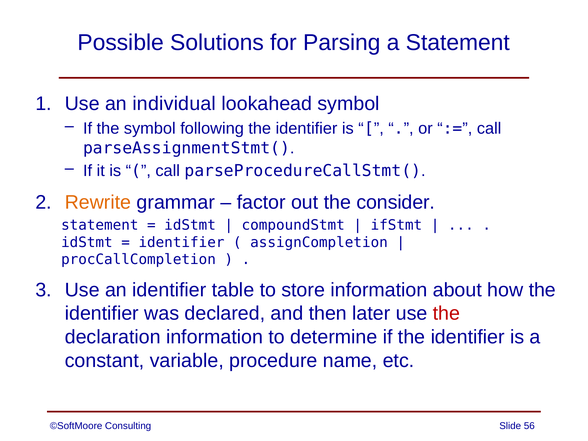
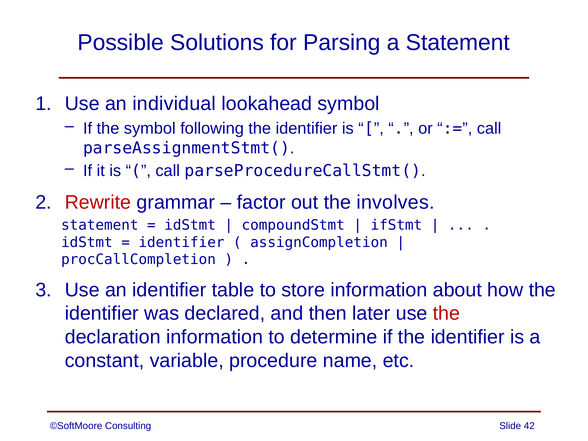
Rewrite colour: orange -> red (98, 202)
consider: consider -> involves (396, 202)
56: 56 -> 42 (529, 426)
